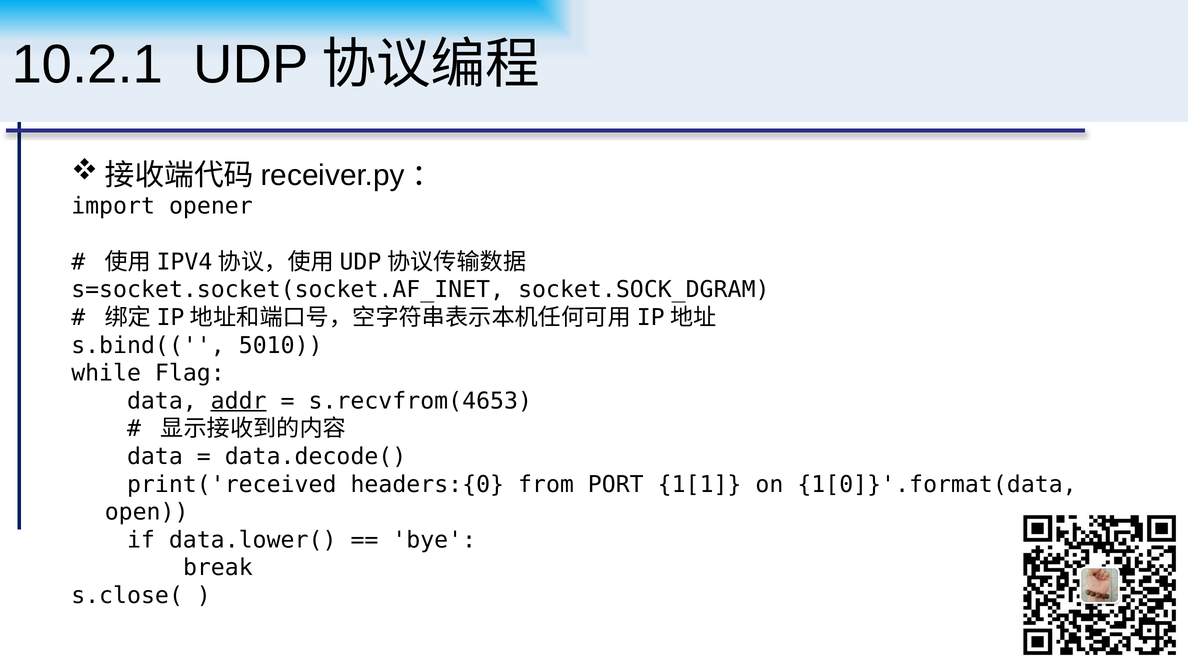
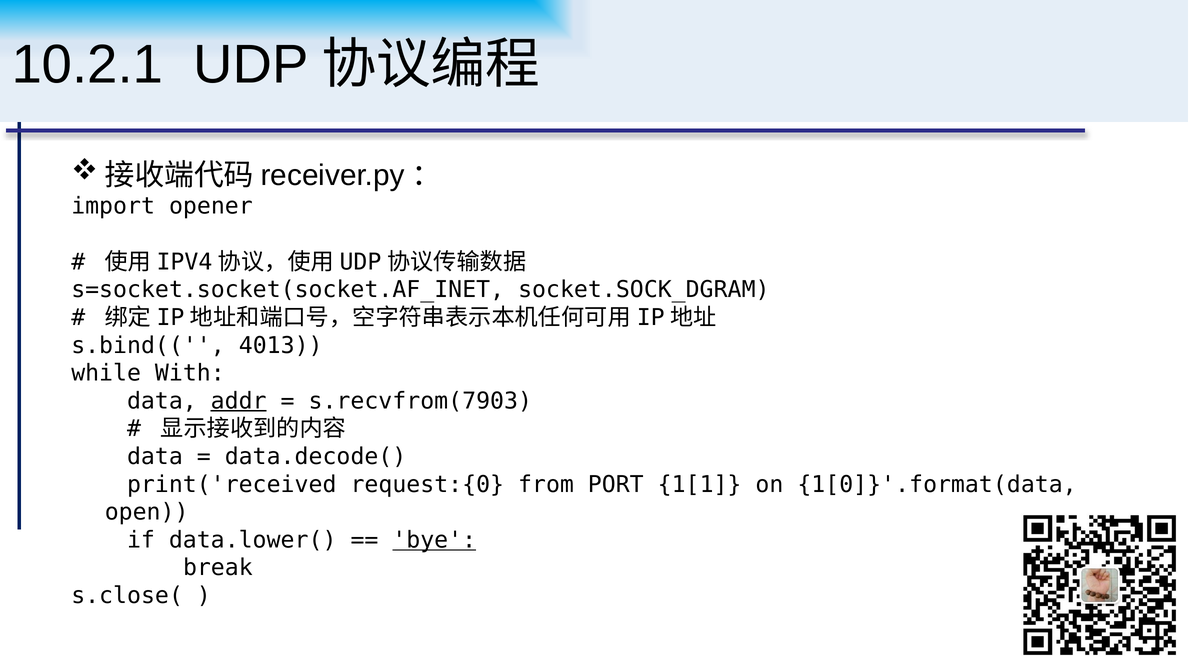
5010: 5010 -> 4013 (281, 345)
Flag: Flag -> With (190, 373)
s.recvfrom(4653: s.recvfrom(4653 -> s.recvfrom(7903 (420, 401)
headers:{0: headers:{0 -> request:{0 (427, 484)
bye underline: none -> present (434, 540)
